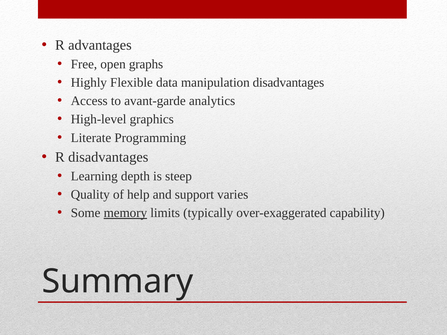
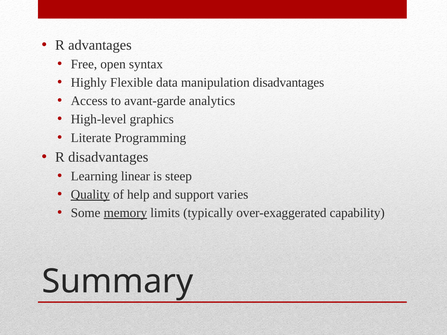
graphs: graphs -> syntax (146, 64)
depth: depth -> linear (136, 176)
Quality underline: none -> present (90, 195)
